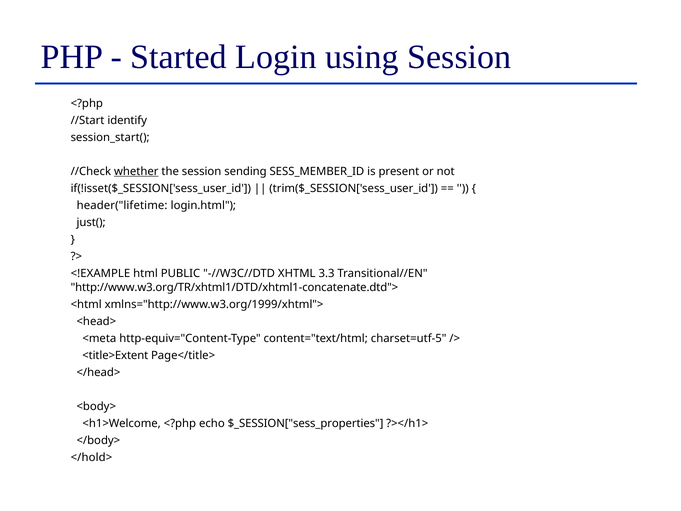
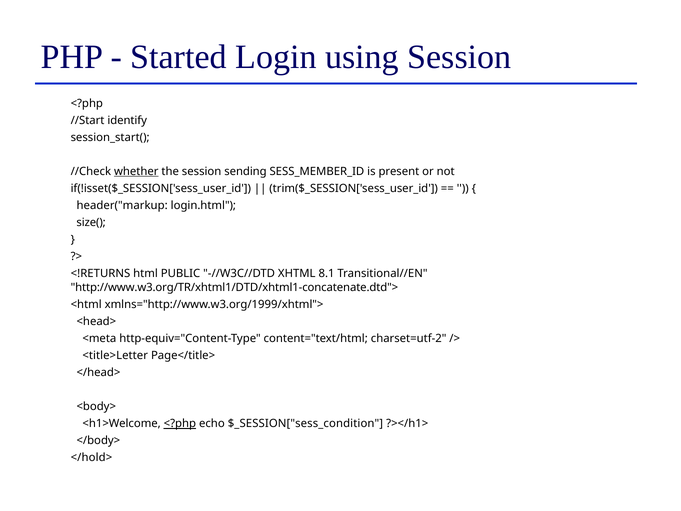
header("lifetime: header("lifetime -> header("markup (122, 205)
just(: just( -> size( (91, 223)
<!EXAMPLE: <!EXAMPLE -> <!RETURNS (100, 274)
3.3: 3.3 -> 8.1 (327, 274)
charset=utf-5: charset=utf-5 -> charset=utf-2 (409, 338)
<title>Extent: <title>Extent -> <title>Letter (115, 355)
<?php underline: none -> present (180, 423)
$_SESSION["sess_properties: $_SESSION["sess_properties -> $_SESSION["sess_condition (305, 423)
